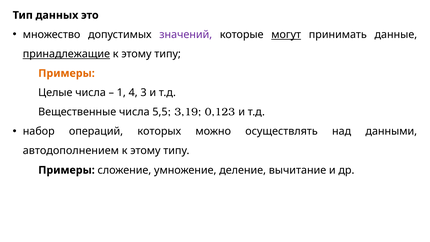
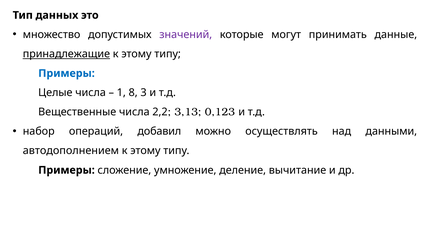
могут underline: present -> none (286, 35)
Примеры colour: orange -> blue (67, 73)
4: 4 -> 8 (133, 93)
5,5: 5,5 -> 2,2 (160, 112)
3,19: 3,19 -> 3,13 (188, 112)
которых: которых -> добавил (159, 131)
